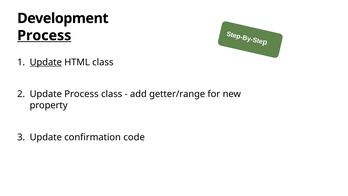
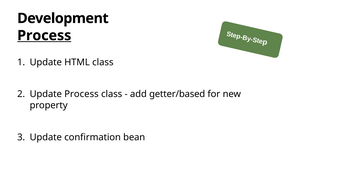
Update underline: present -> none (46, 62)
getter/range: getter/range -> getter/based (177, 94)
code: code -> bean (134, 137)
